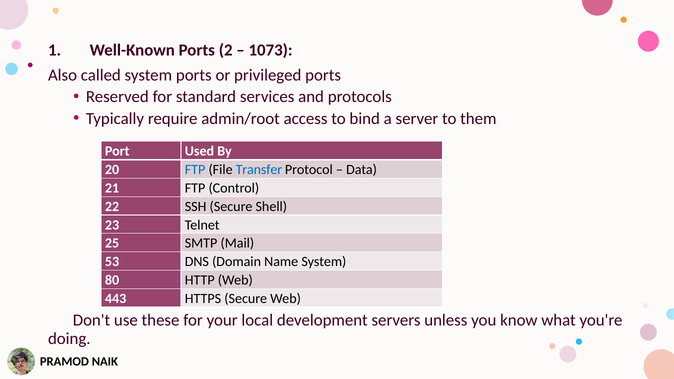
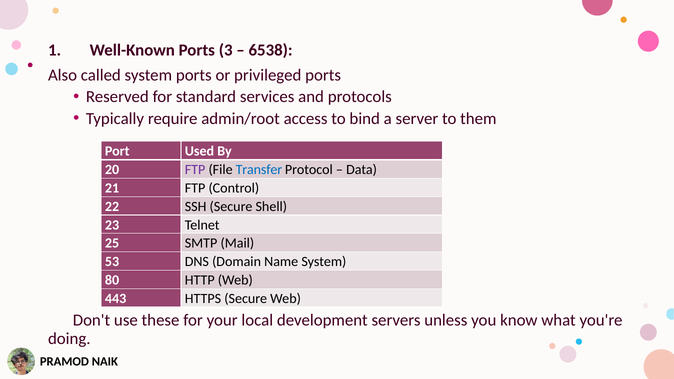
2: 2 -> 3 (226, 50)
1073: 1073 -> 6538 (271, 50)
FTP colour: blue -> purple (195, 170)
